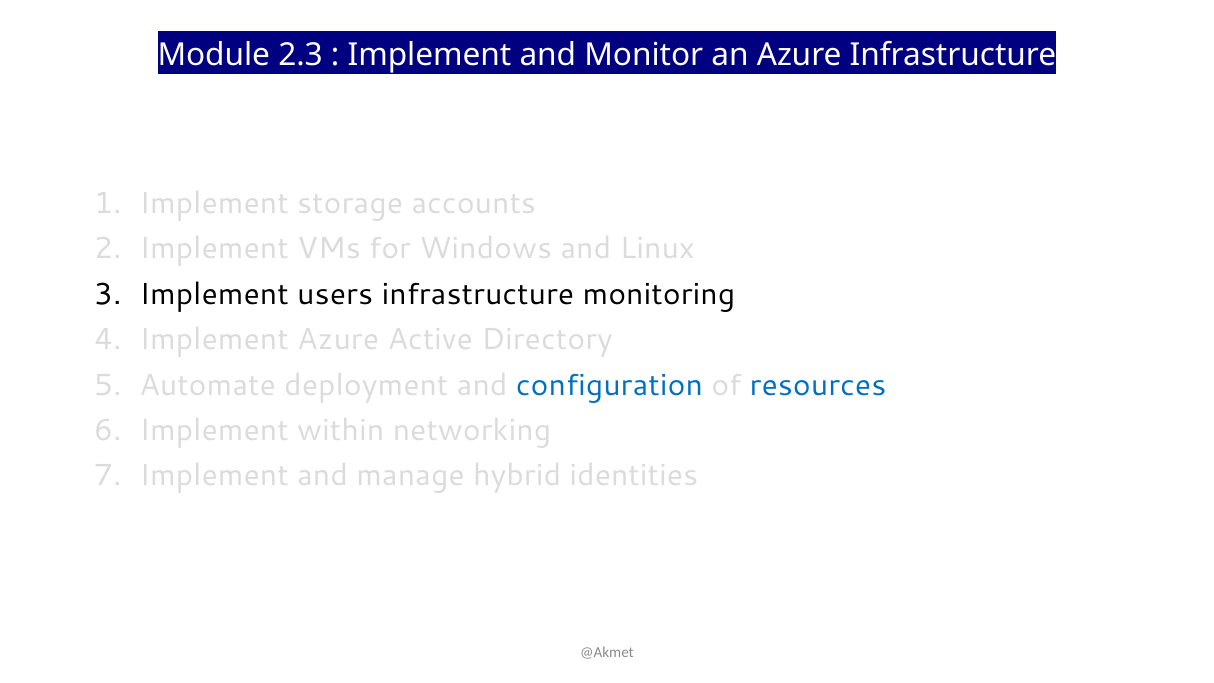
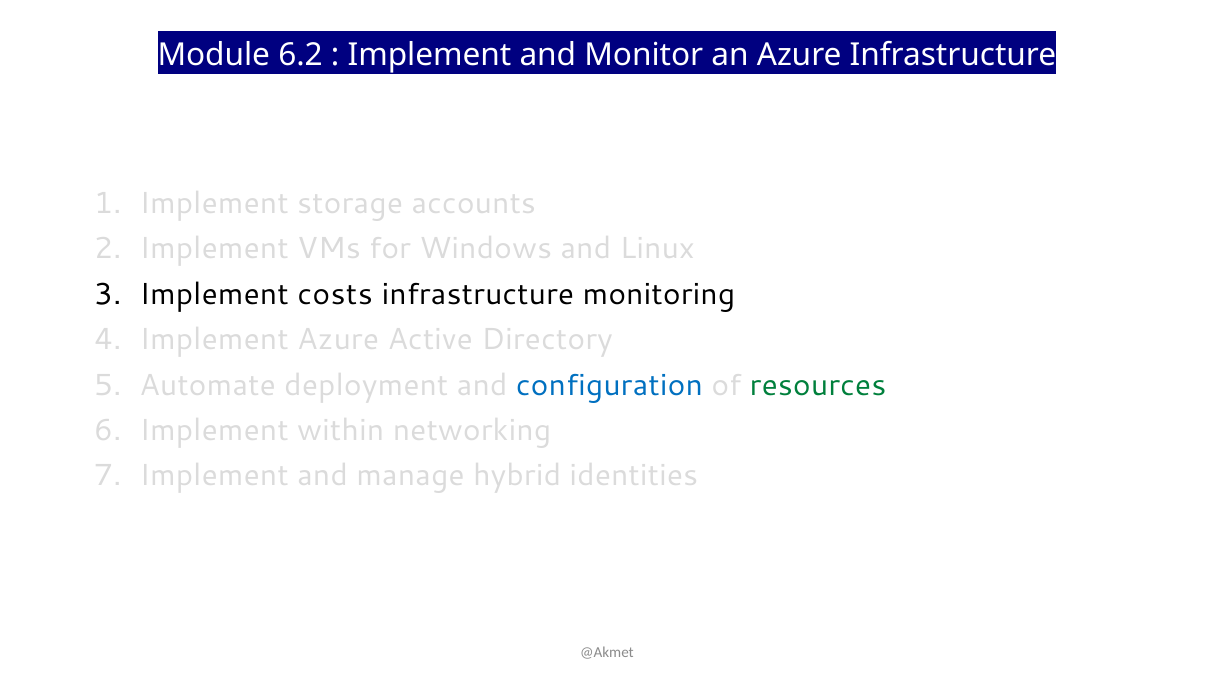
2.3: 2.3 -> 6.2 (301, 55)
users: users -> costs (335, 294)
resources colour: blue -> green (818, 385)
